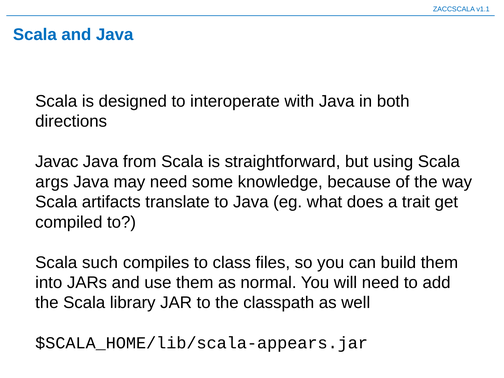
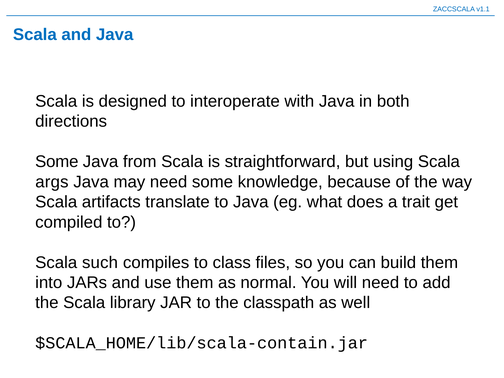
Javac: Javac -> Some (57, 162)
$SCALA_HOME/lib/scala-appears.jar: $SCALA_HOME/lib/scala-appears.jar -> $SCALA_HOME/lib/scala-contain.jar (202, 343)
